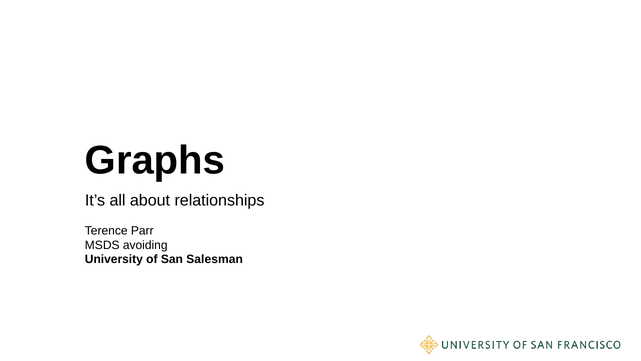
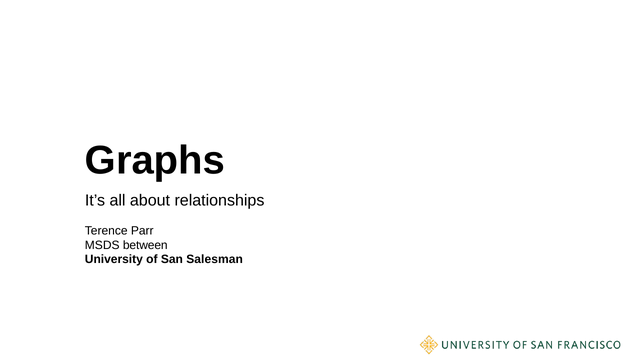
avoiding: avoiding -> between (145, 245)
